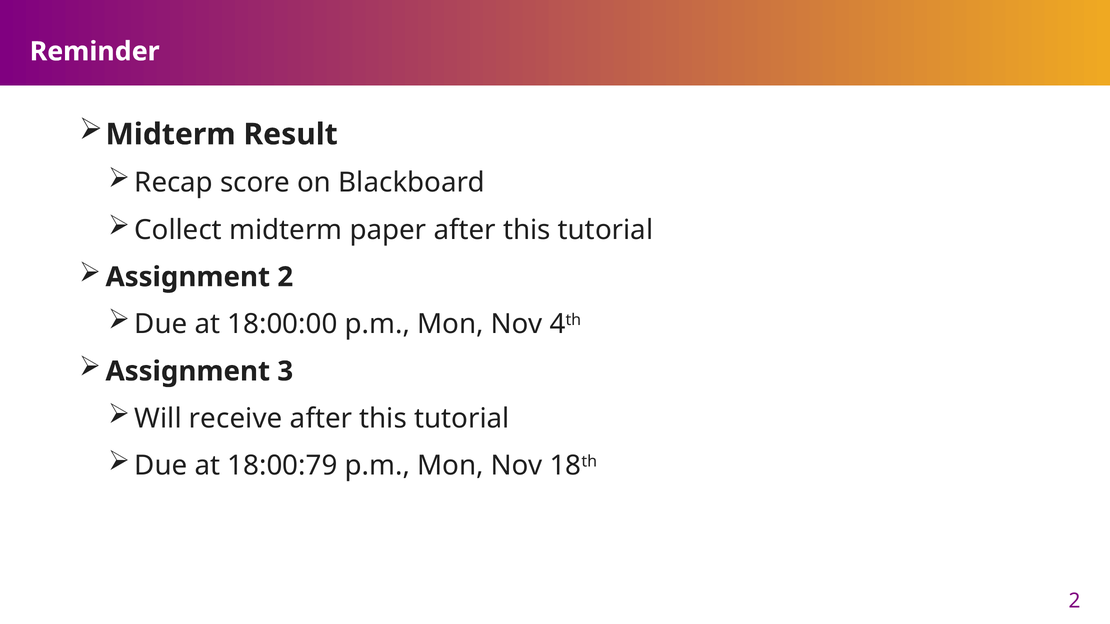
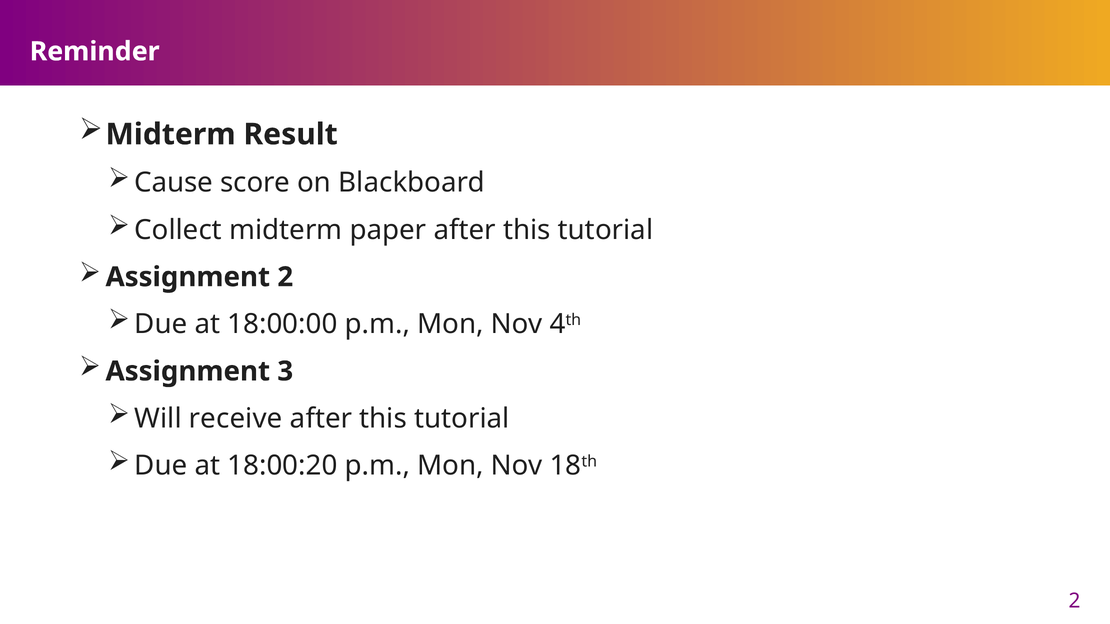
Recap: Recap -> Cause (174, 183)
18:00:79: 18:00:79 -> 18:00:20 (282, 466)
